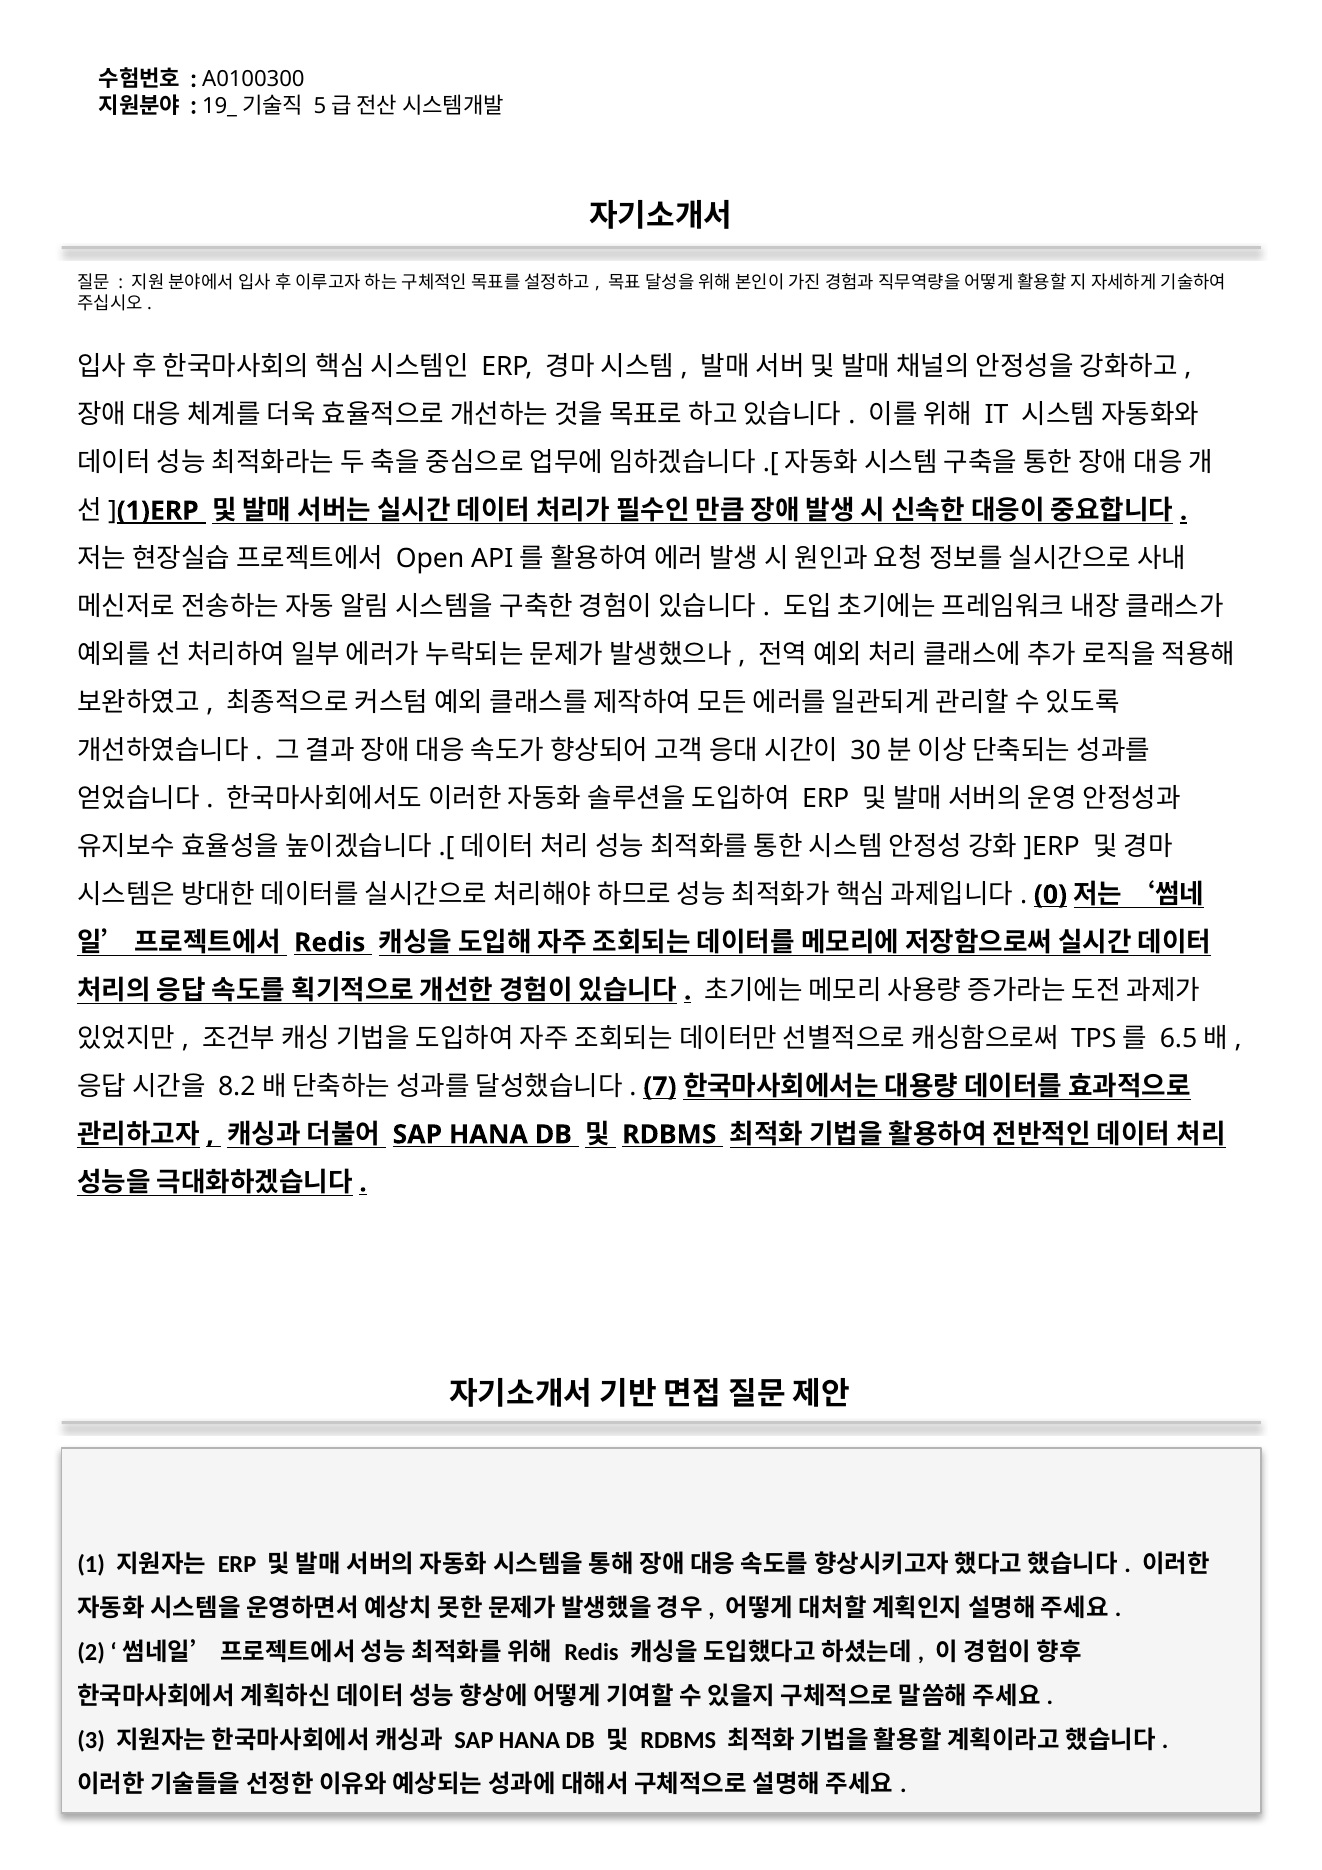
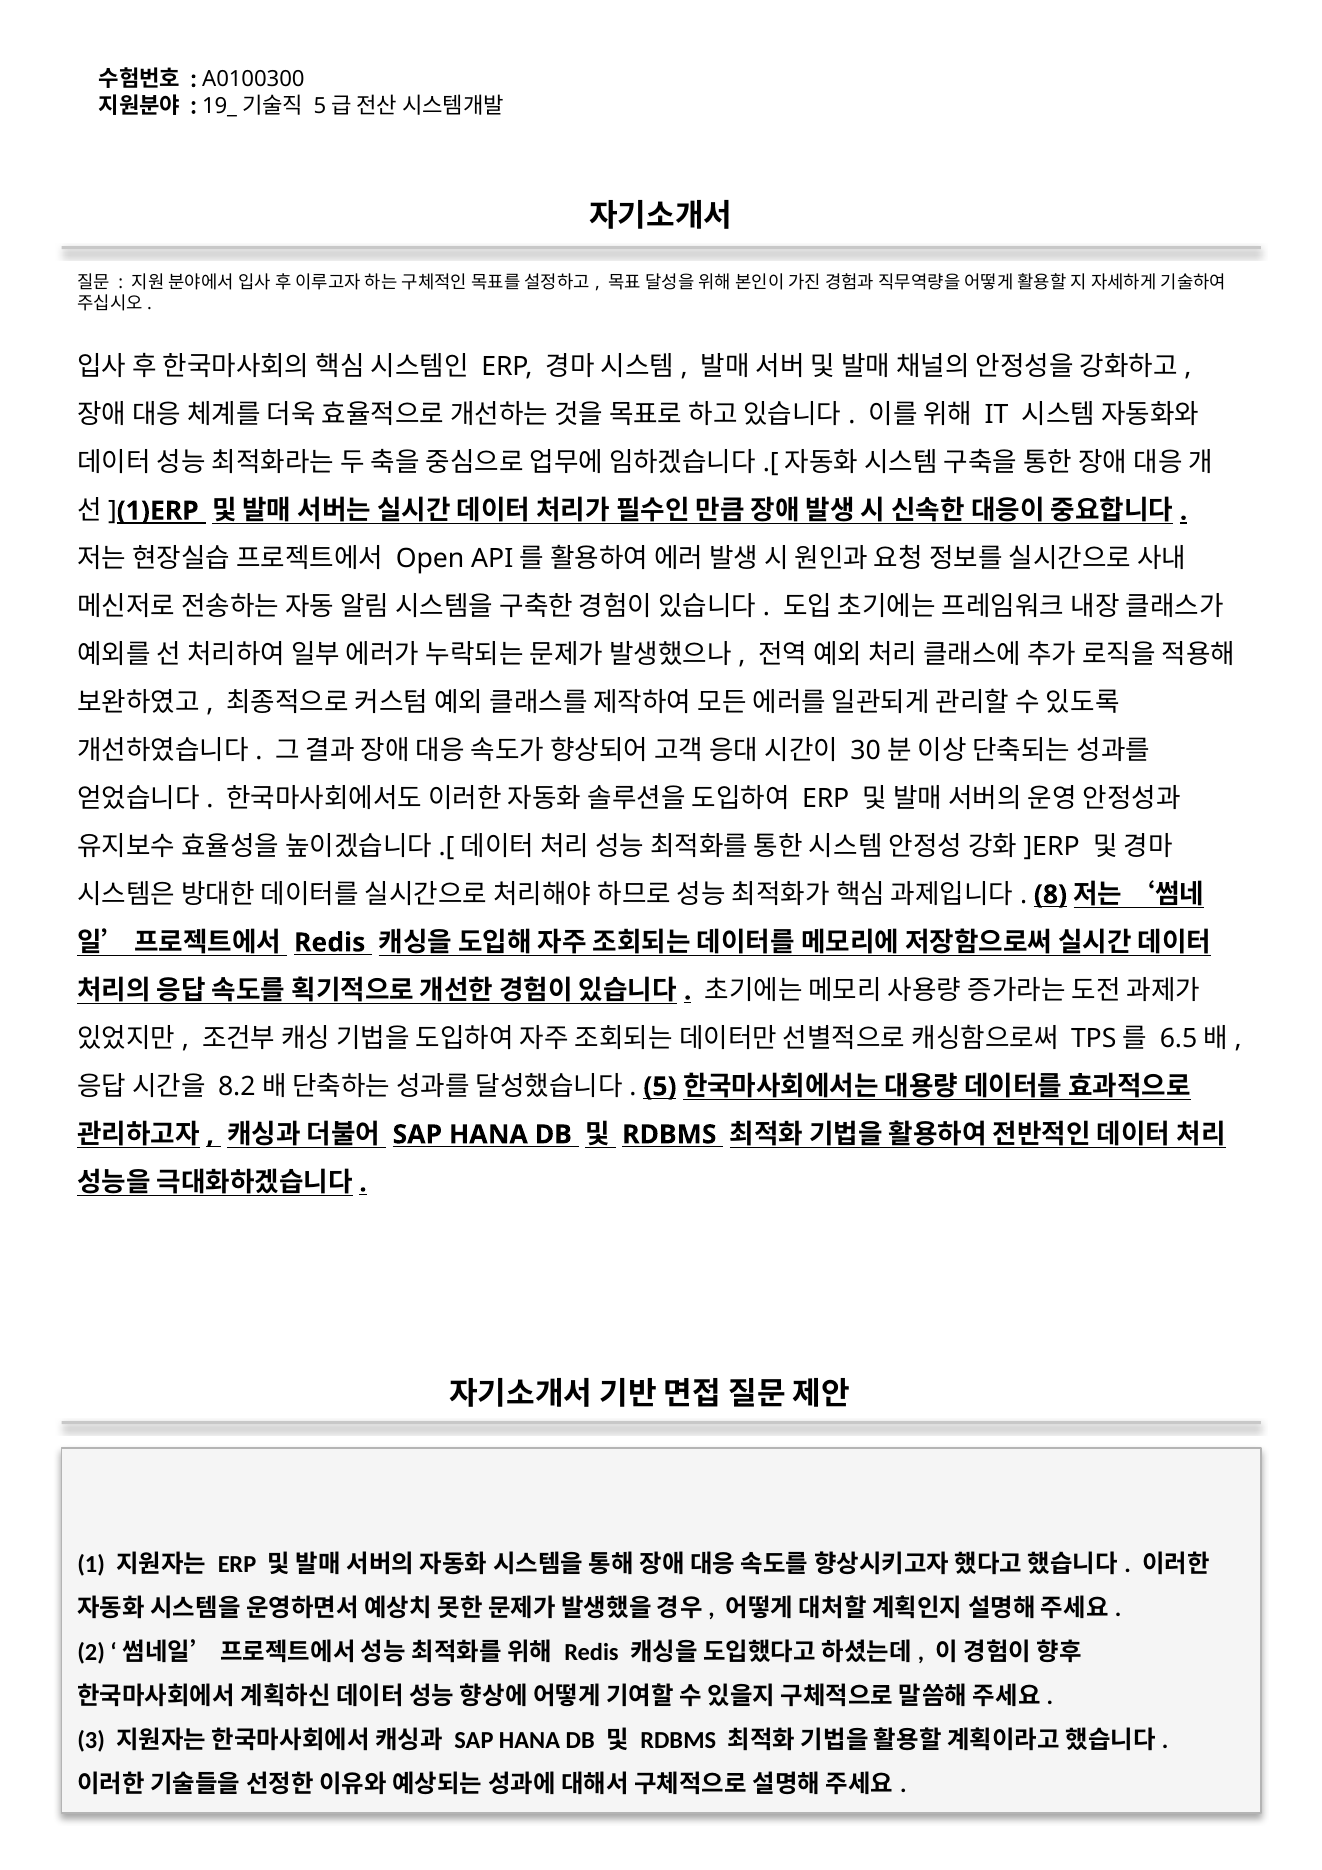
0: 0 -> 8 (1050, 895)
7: 7 -> 5 (660, 1086)
